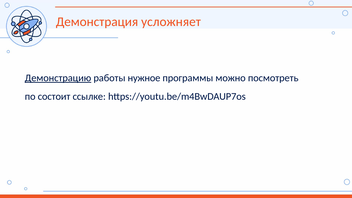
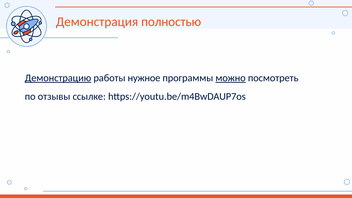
усложняет: усложняет -> полностью (171, 22)
можно underline: none -> present (231, 78)
состоит: состоит -> отзывы (54, 96)
